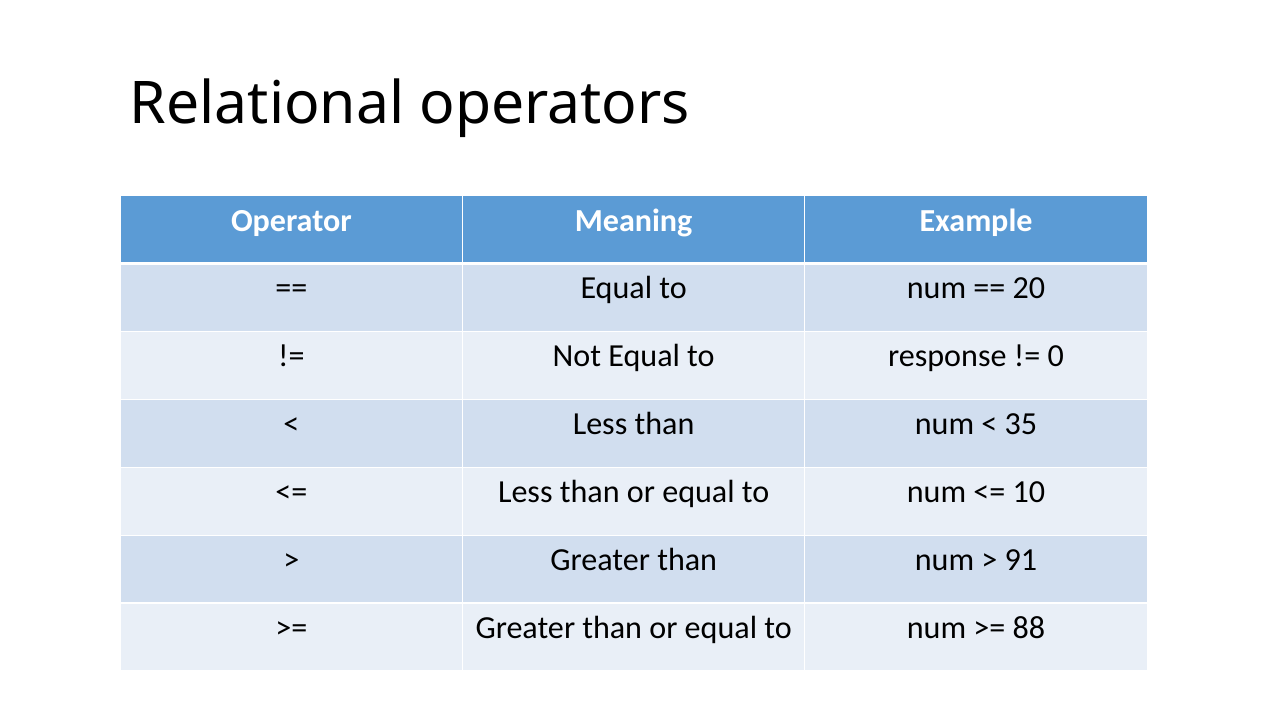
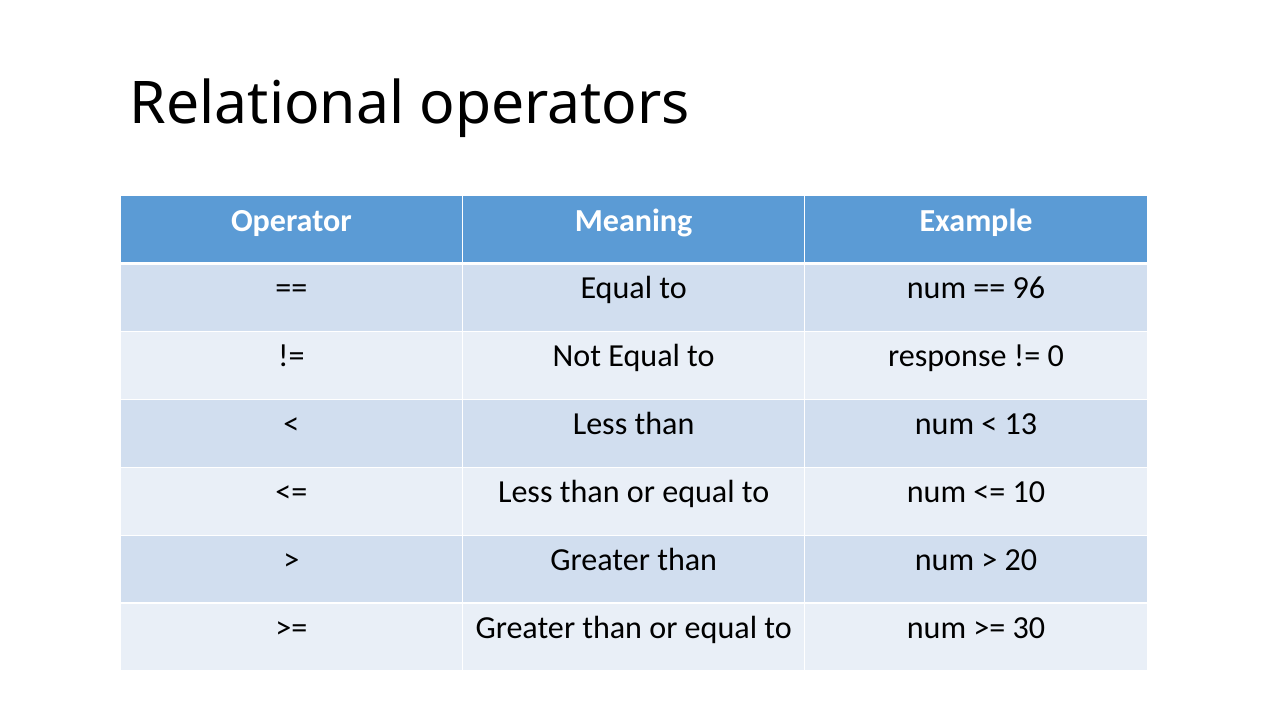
20: 20 -> 96 (1029, 288)
35: 35 -> 13 (1021, 424)
91: 91 -> 20 (1021, 560)
88: 88 -> 30 (1029, 628)
